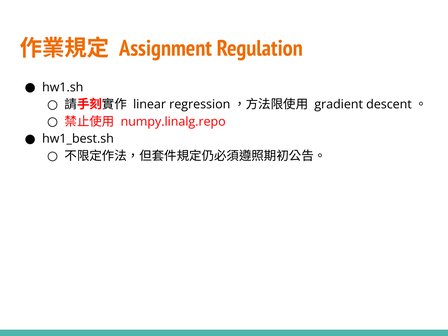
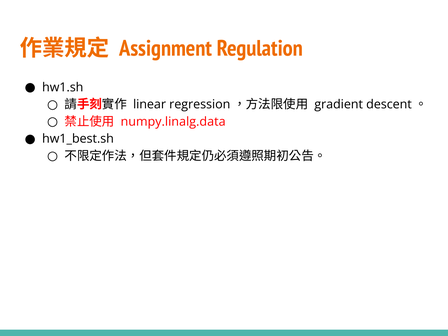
numpy.linalg.repo: numpy.linalg.repo -> numpy.linalg.data (173, 122)
